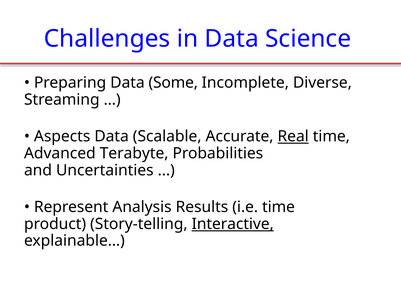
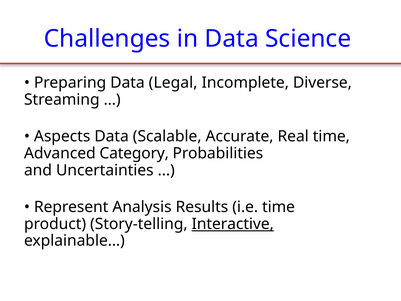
Some: Some -> Legal (173, 83)
Real underline: present -> none (293, 136)
Terabyte: Terabyte -> Category (134, 153)
